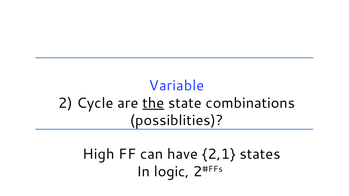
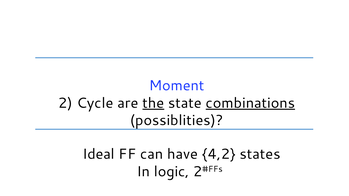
Variable: Variable -> Moment (177, 86)
combinations underline: none -> present (250, 103)
High: High -> Ideal (99, 154)
2,1: 2,1 -> 4,2 (219, 154)
